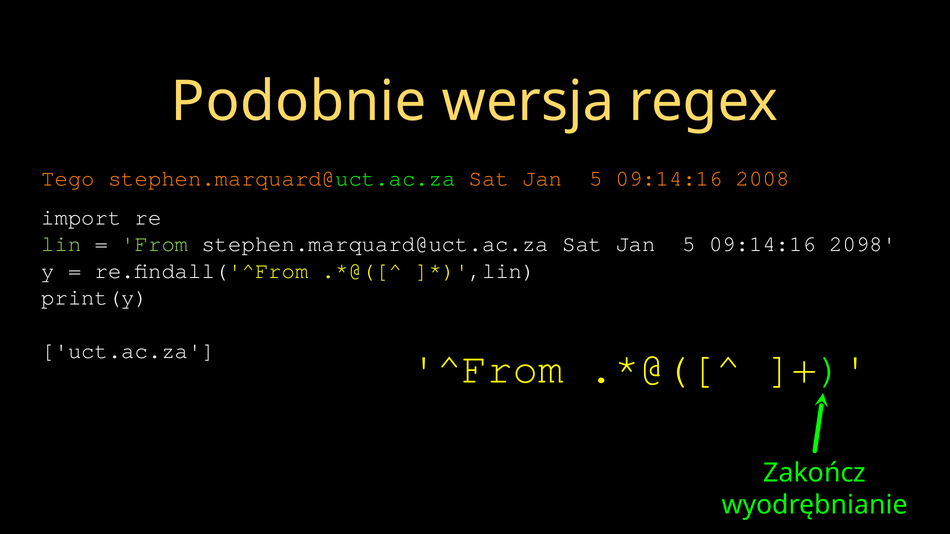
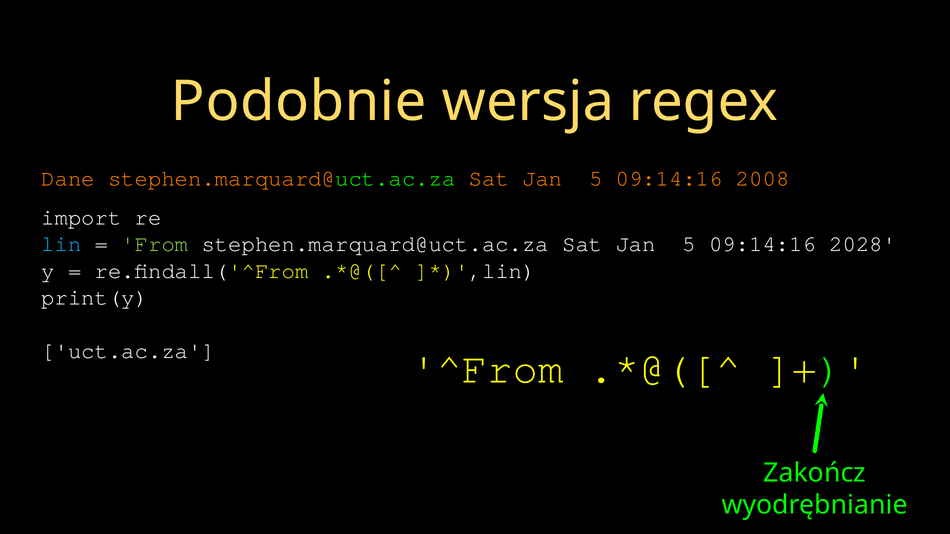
Tego: Tego -> Dane (68, 178)
lin colour: light green -> light blue (61, 244)
2098: 2098 -> 2028 (863, 244)
